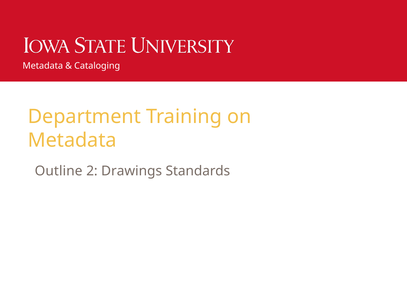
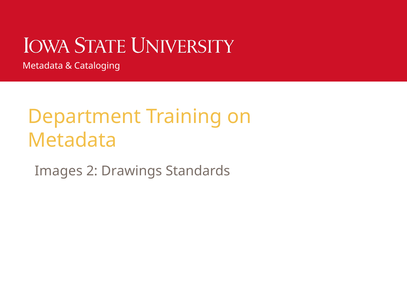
Outline: Outline -> Images (59, 171)
